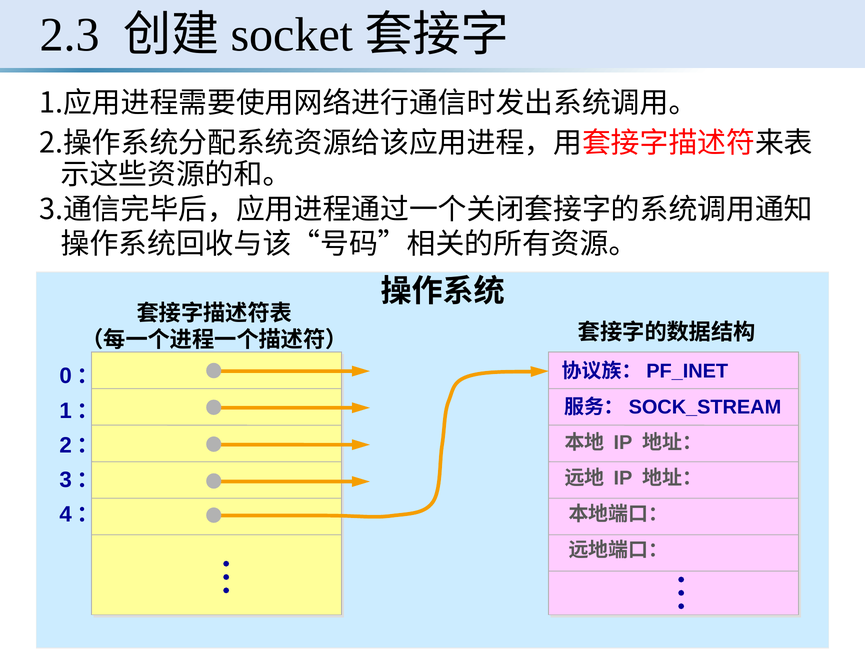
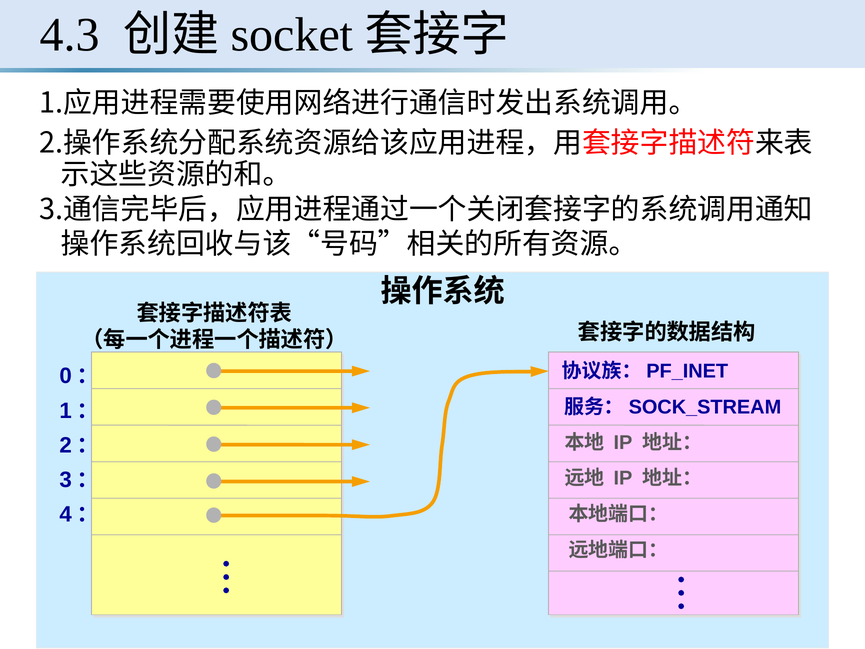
2.3: 2.3 -> 4.3 (70, 35)
